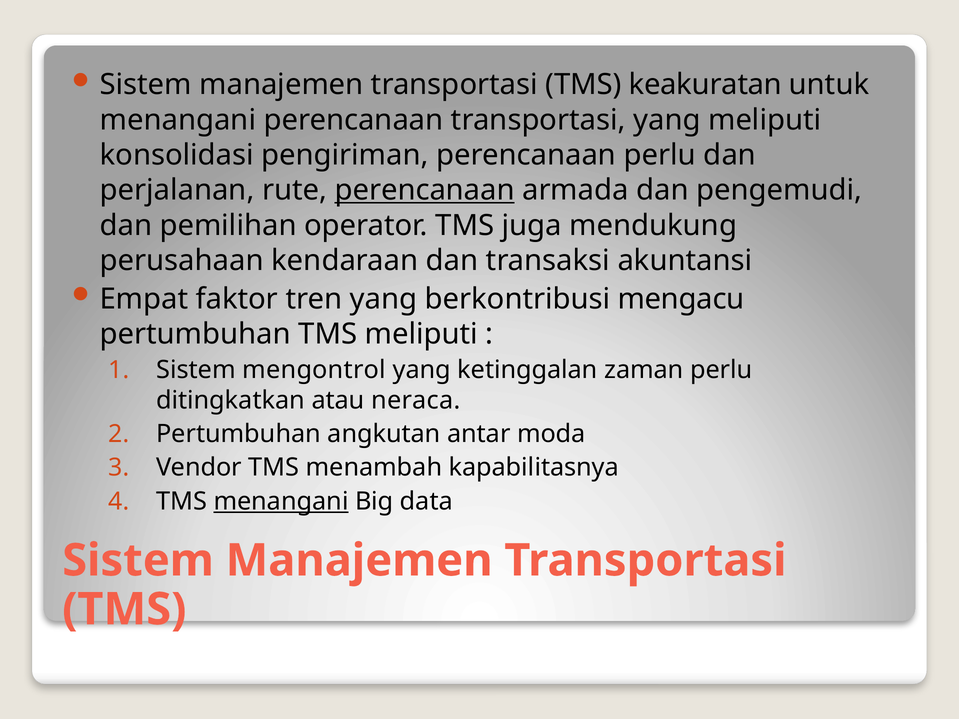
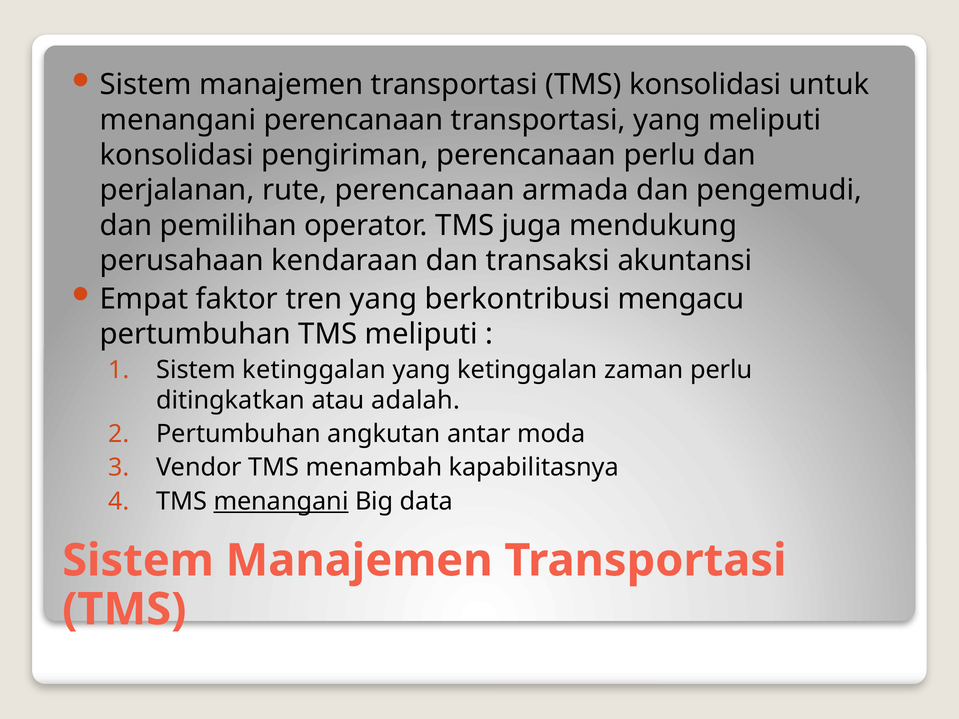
TMS keakuratan: keakuratan -> konsolidasi (705, 85)
perencanaan underline: present -> none (425, 190)
Sistem mengontrol: mengontrol -> ketinggalan (314, 370)
neraca: neraca -> adalah (416, 400)
